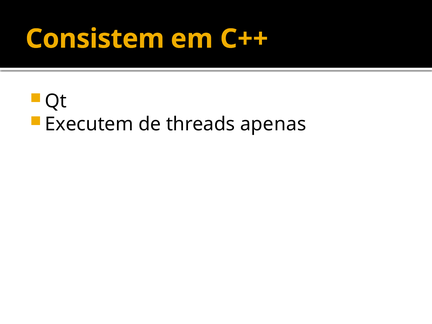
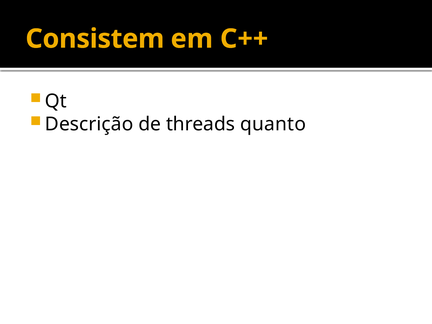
Executem: Executem -> Descrição (89, 124)
apenas: apenas -> quanto (273, 124)
